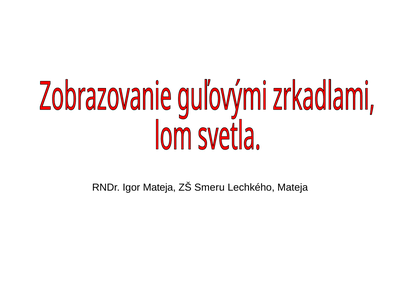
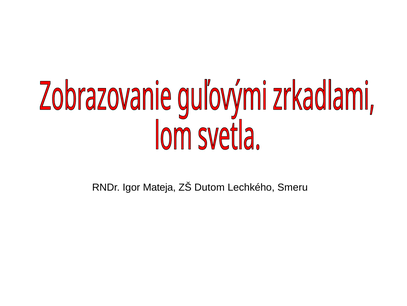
Smeru: Smeru -> Dutom (210, 187)
Lechkého Mateja: Mateja -> Smeru (293, 187)
